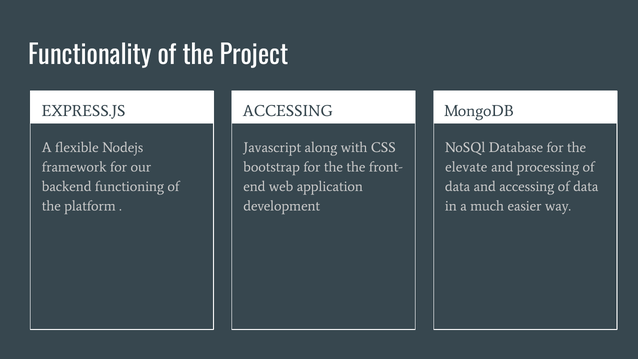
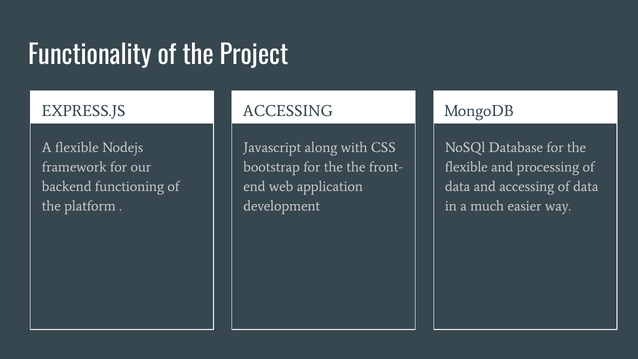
elevate: elevate -> flexible (466, 167)
